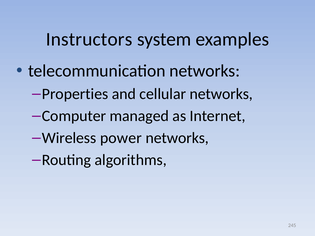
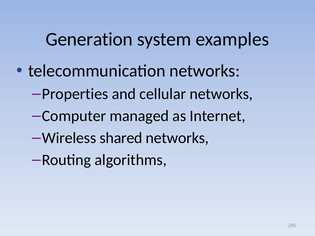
Instructors: Instructors -> Generation (89, 39)
power: power -> shared (121, 138)
